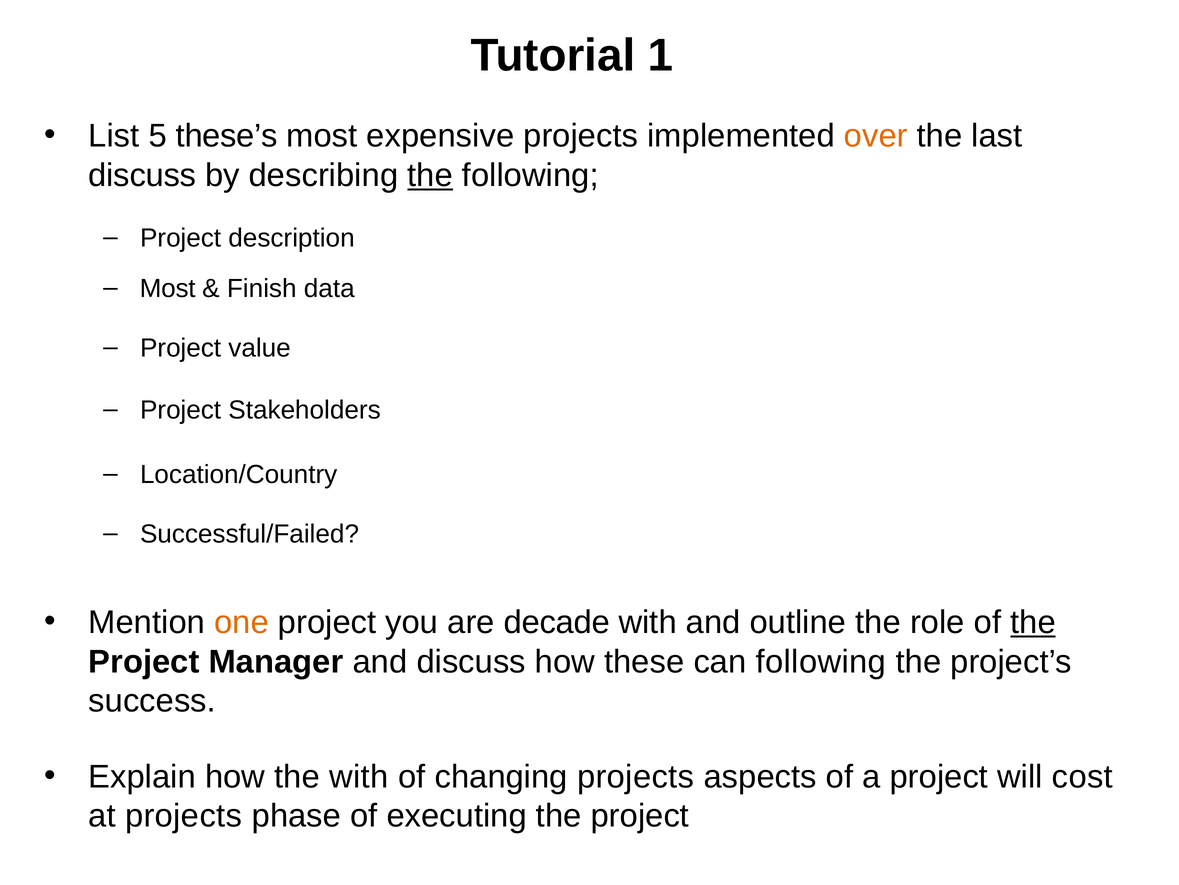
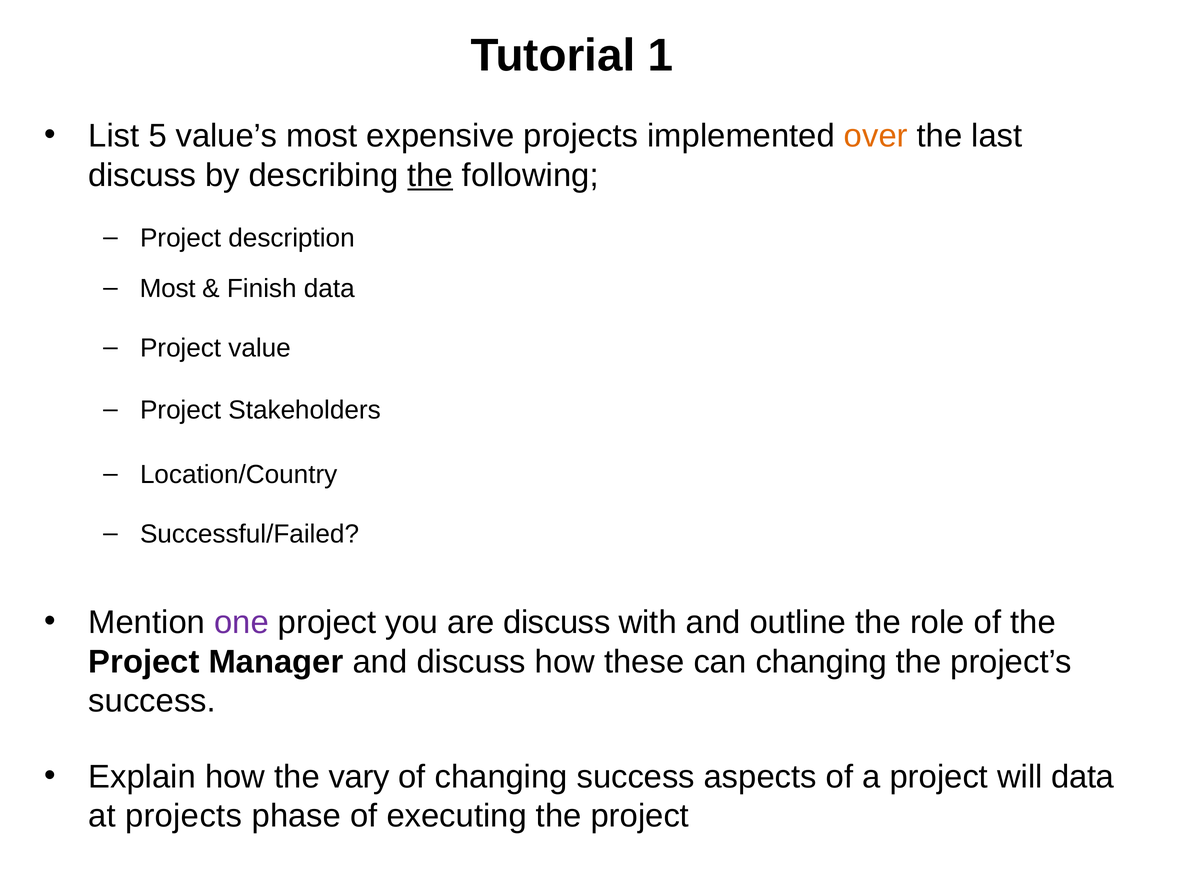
these’s: these’s -> value’s (227, 136)
one colour: orange -> purple (241, 622)
are decade: decade -> discuss (557, 622)
the underline: present -> none (1033, 622)
can following: following -> changing (821, 661)
the with: with -> vary (359, 776)
changing projects: projects -> success (636, 776)
will cost: cost -> data (1083, 776)
